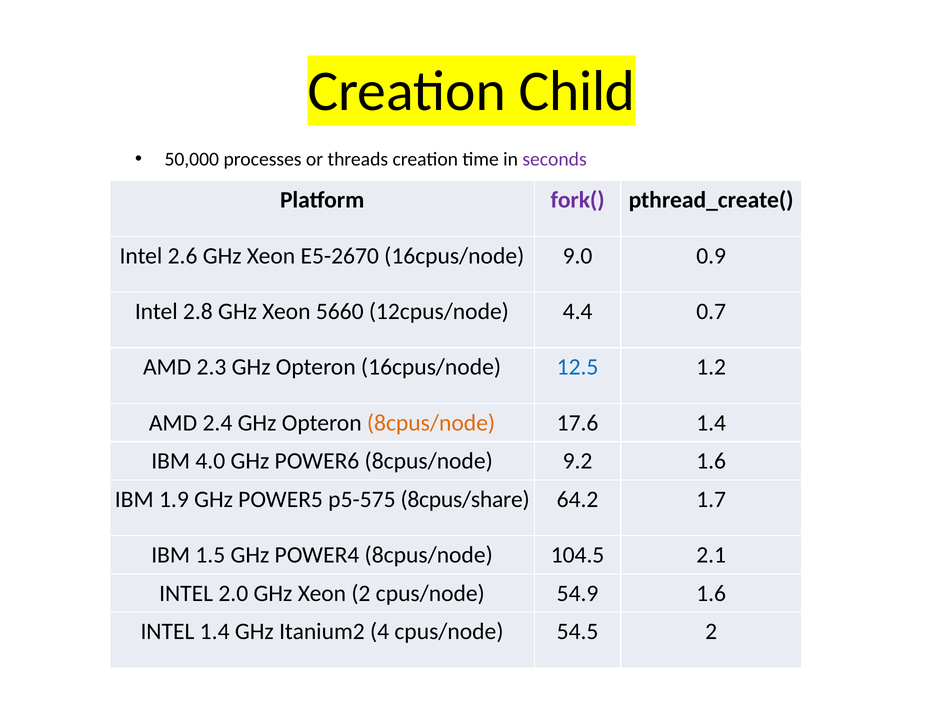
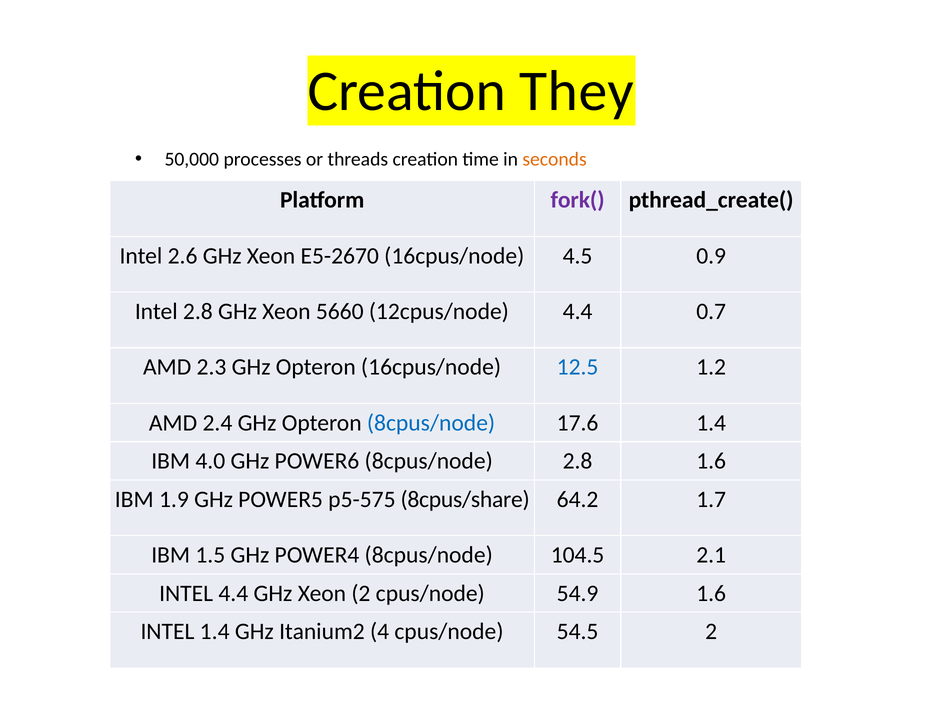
Child: Child -> They (577, 91)
seconds colour: purple -> orange (555, 159)
9.0: 9.0 -> 4.5 (578, 256)
8cpus/node colour: orange -> blue (431, 423)
8cpus/node 9.2: 9.2 -> 2.8 (578, 461)
INTEL 2.0: 2.0 -> 4.4 (233, 593)
